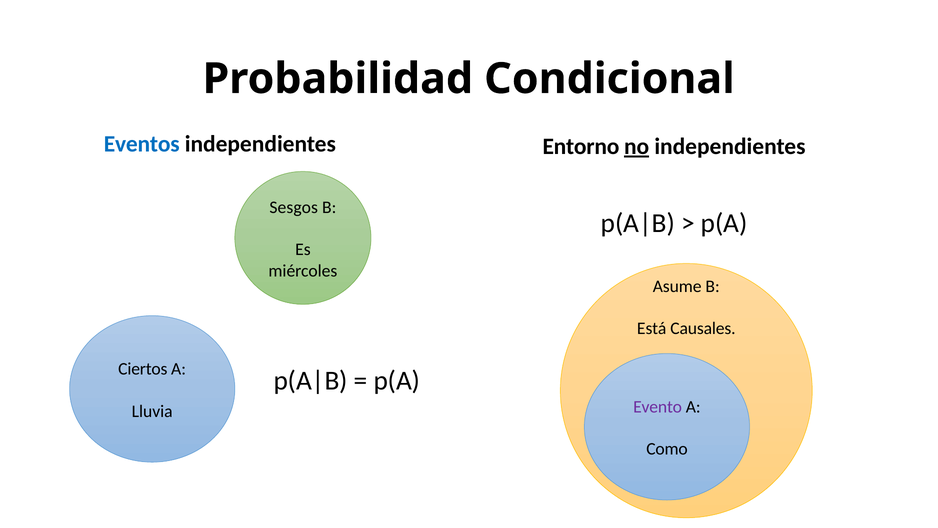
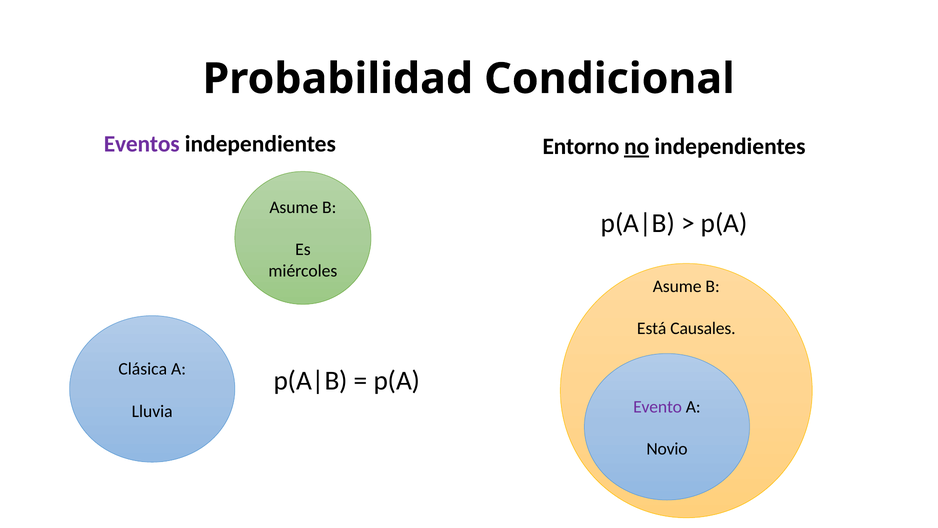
Eventos colour: blue -> purple (142, 144)
Sesgos: Sesgos -> Asume (294, 207)
Ciertos: Ciertos -> Clásica (143, 369)
Como: Como -> Novio (667, 449)
